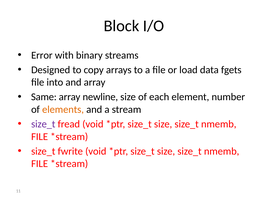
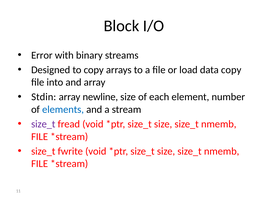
data fgets: fgets -> copy (231, 70)
Same: Same -> Stdin (44, 97)
elements colour: orange -> blue (63, 109)
